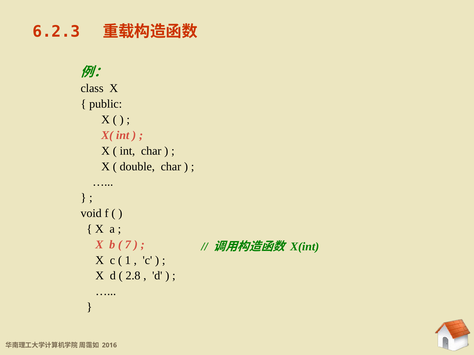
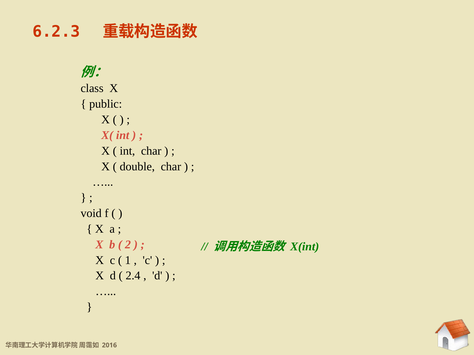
7: 7 -> 2 (128, 245)
2.8: 2.8 -> 2.4 (133, 276)
